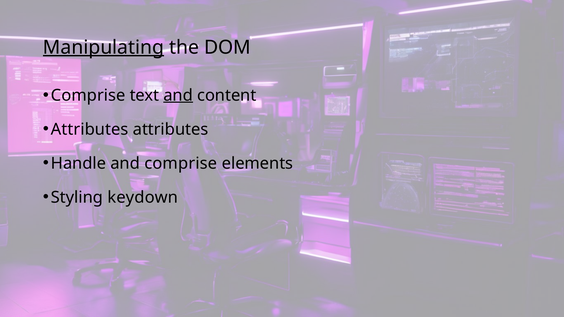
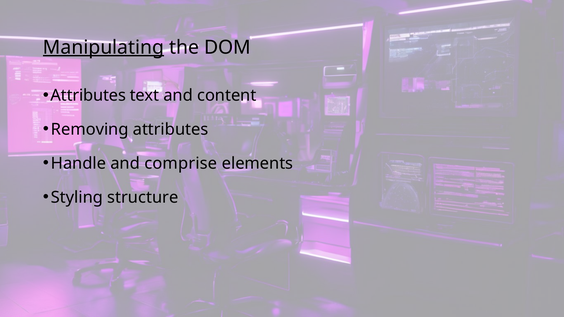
Comprise: Comprise -> Attributes (88, 95)
and underline: present -> none (178, 95)
Attributes: Attributes -> Removing (90, 130)
keydown: keydown -> structure (143, 197)
